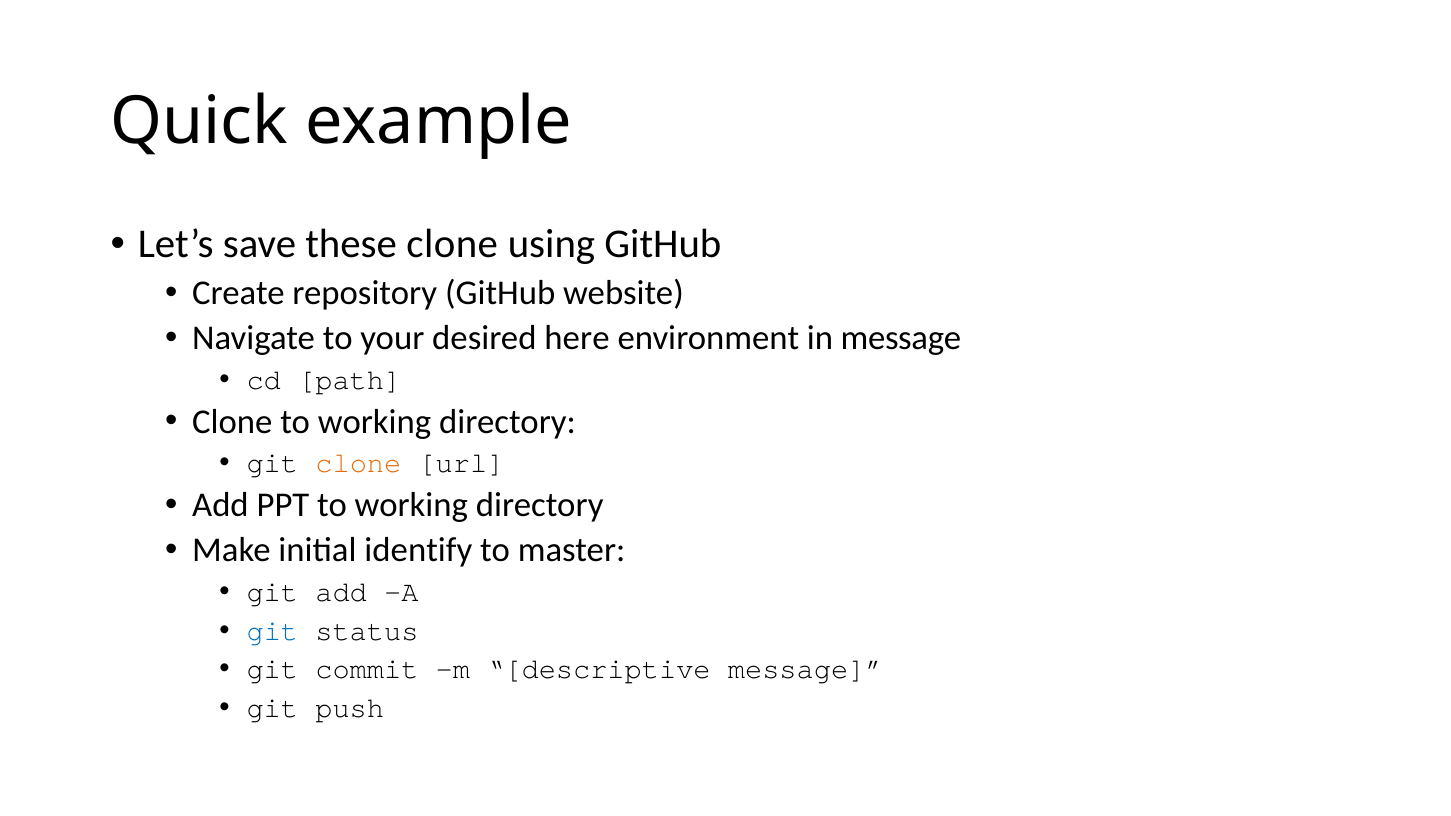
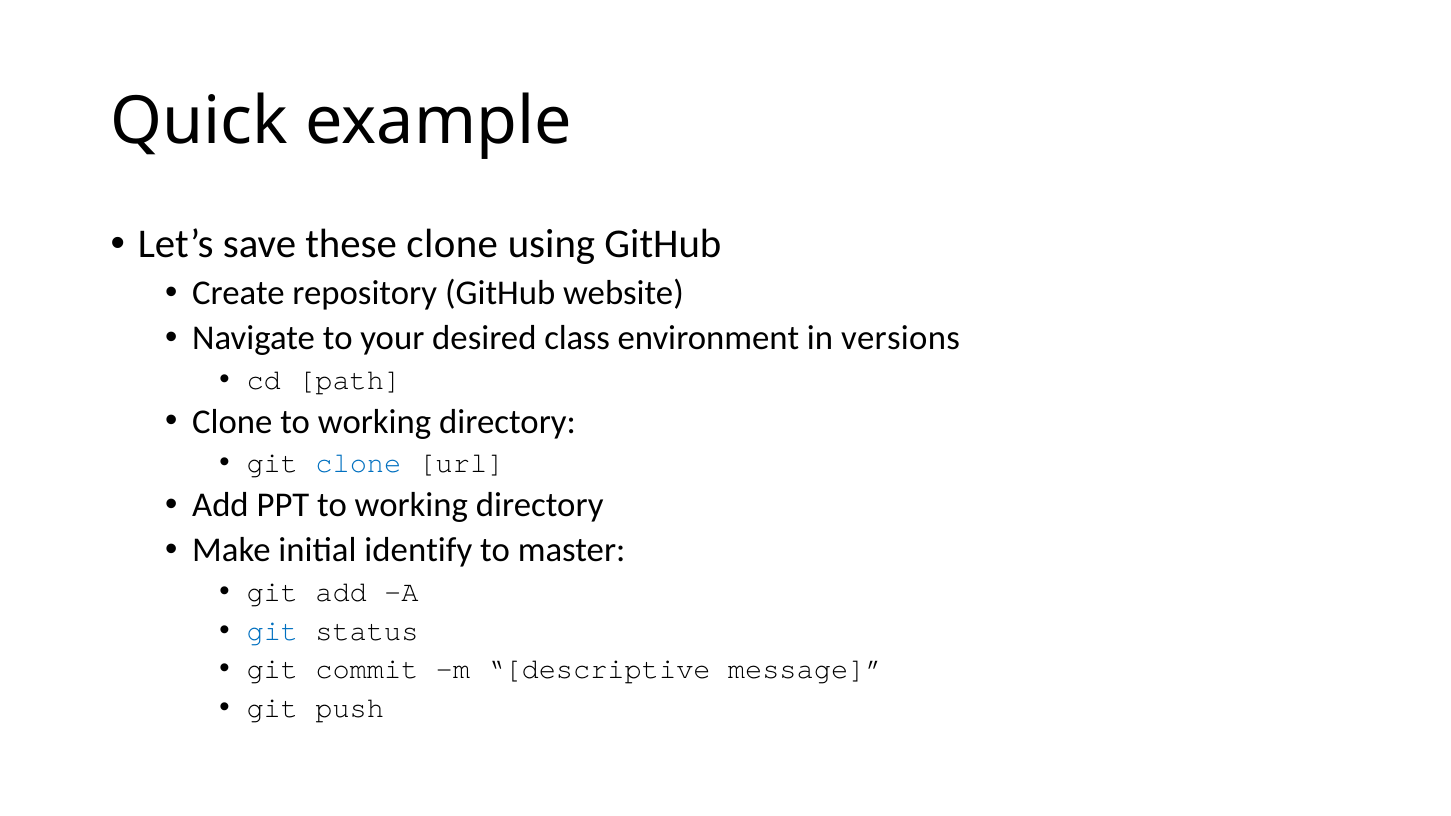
here: here -> class (577, 338)
in message: message -> versions (901, 338)
clone colour: orange -> blue (358, 463)
